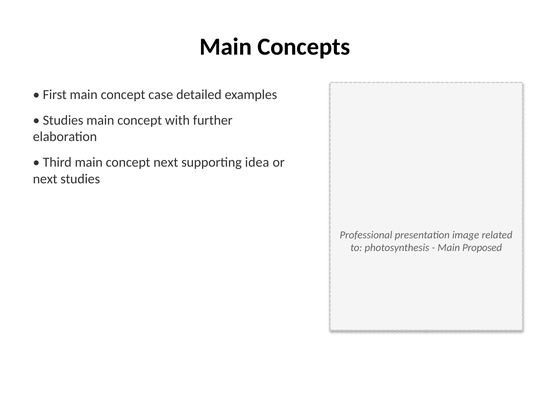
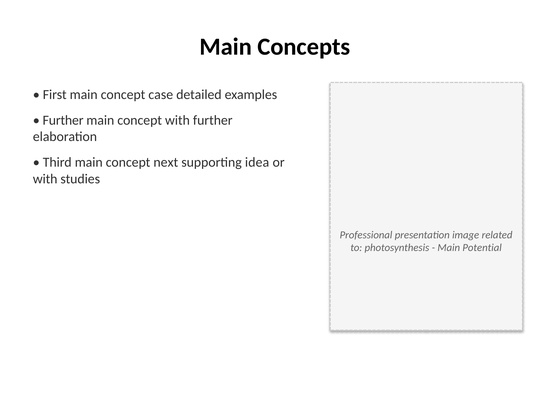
Studies: Studies -> Further (63, 120)
next: next -> with (45, 179)
Proposed: Proposed -> Potential (482, 247)
